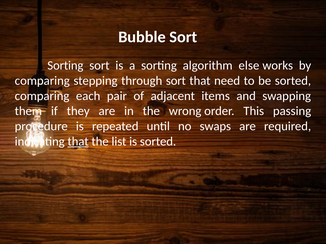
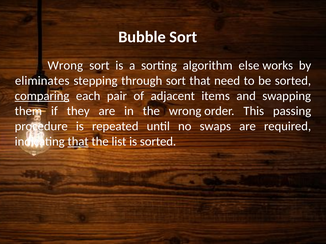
Sorting: Sorting -> Wrong (65, 66)
comparing: comparing -> eliminates (42, 81)
comparing underline: none -> present (42, 96)
